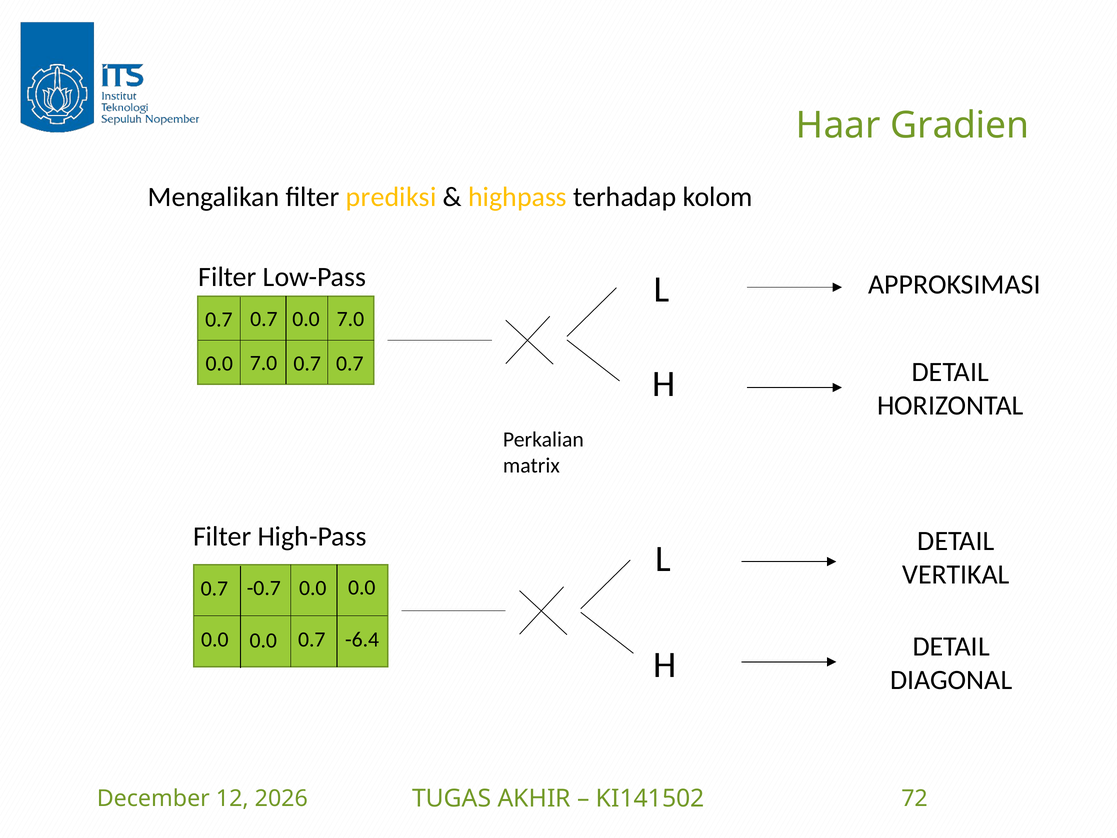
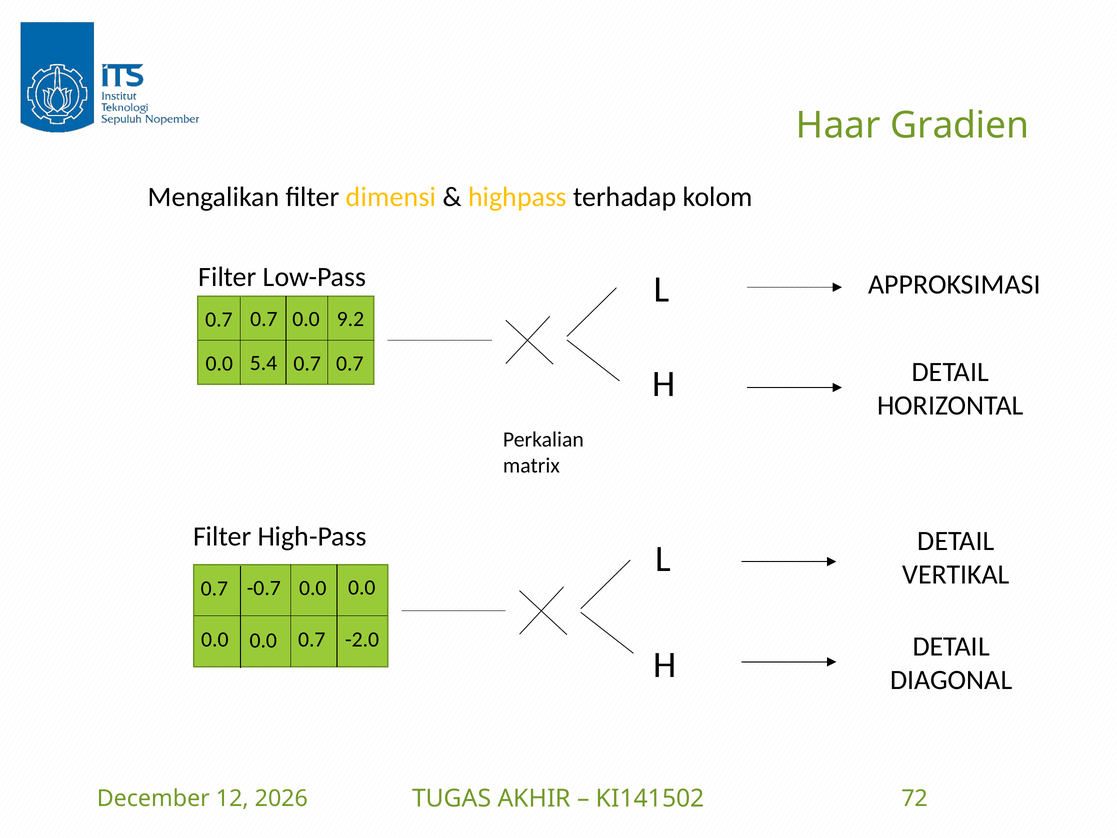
prediksi: prediksi -> dimensi (391, 197)
7.0: 7.0 -> 9.2 (350, 319)
7.0: 7.0 -> 5.4 (263, 363)
-6.4: -6.4 -> -2.0 (362, 639)
